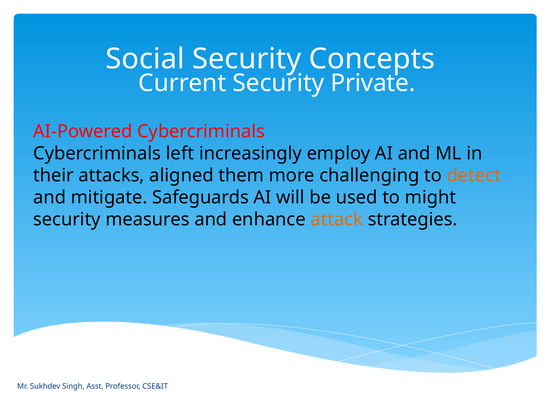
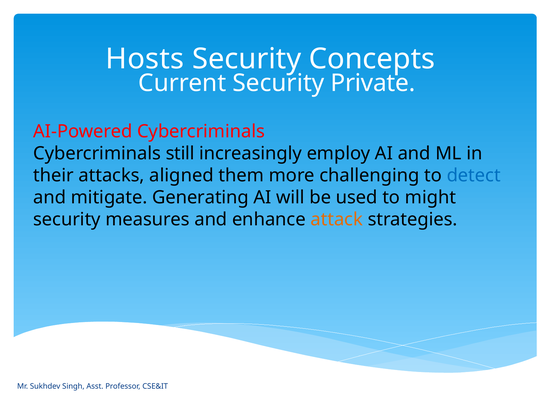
Social: Social -> Hosts (145, 59)
left: left -> still (180, 154)
detect colour: orange -> blue (474, 176)
Safeguards: Safeguards -> Generating (201, 198)
